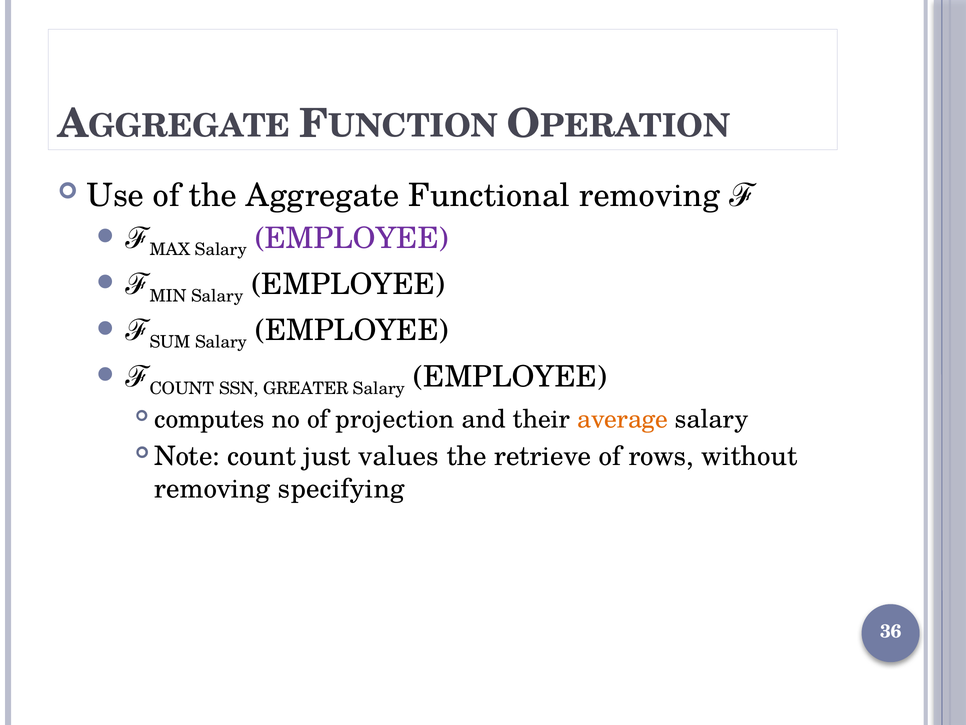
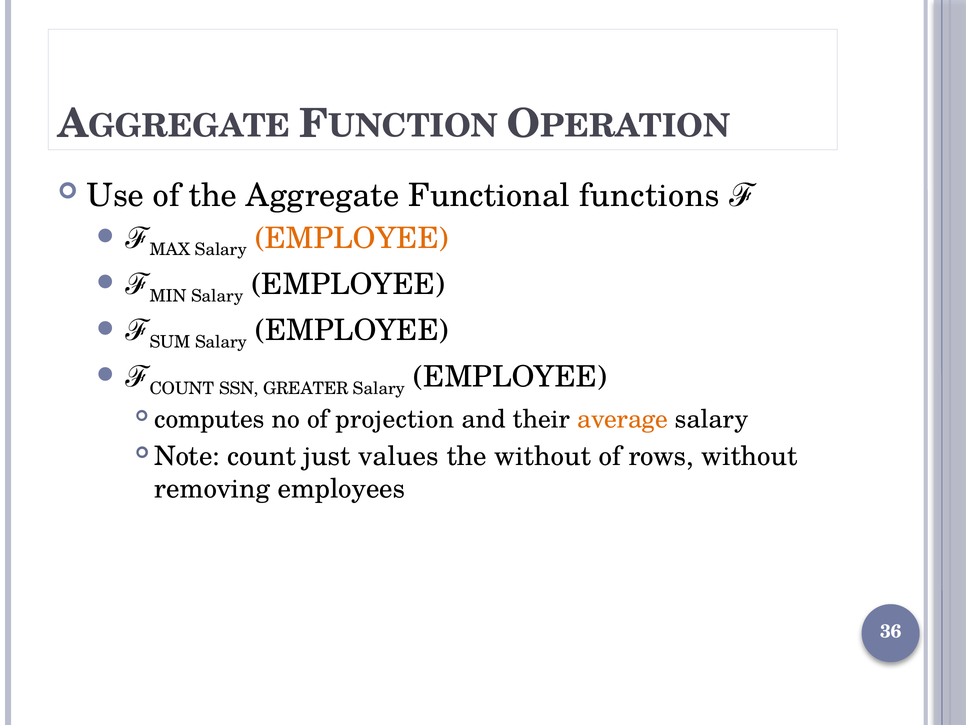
Functional removing: removing -> functions (650, 195)
EMPLOYEE colour: purple -> orange (352, 238)
the retrieve: retrieve -> without (543, 456)
specifying: specifying -> employees (341, 488)
